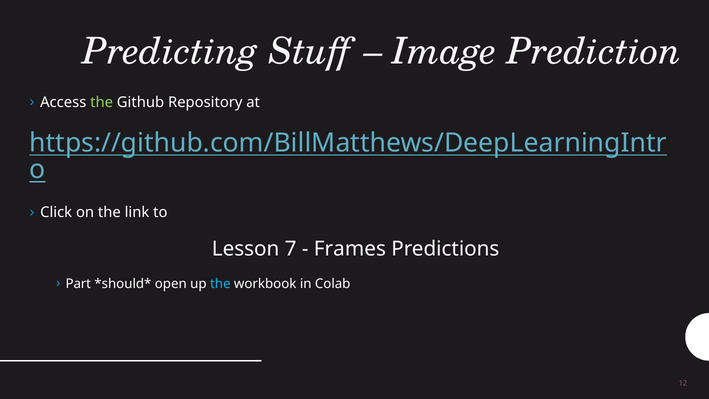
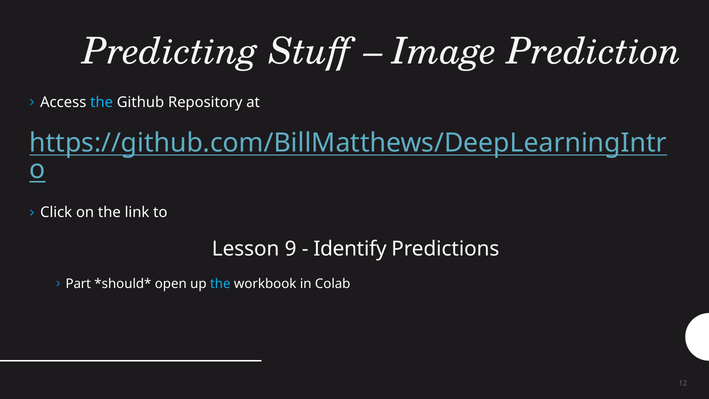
the colour: light green -> light blue (102, 102)
7: 7 -> 9 (291, 249)
Frames: Frames -> Identify (350, 249)
